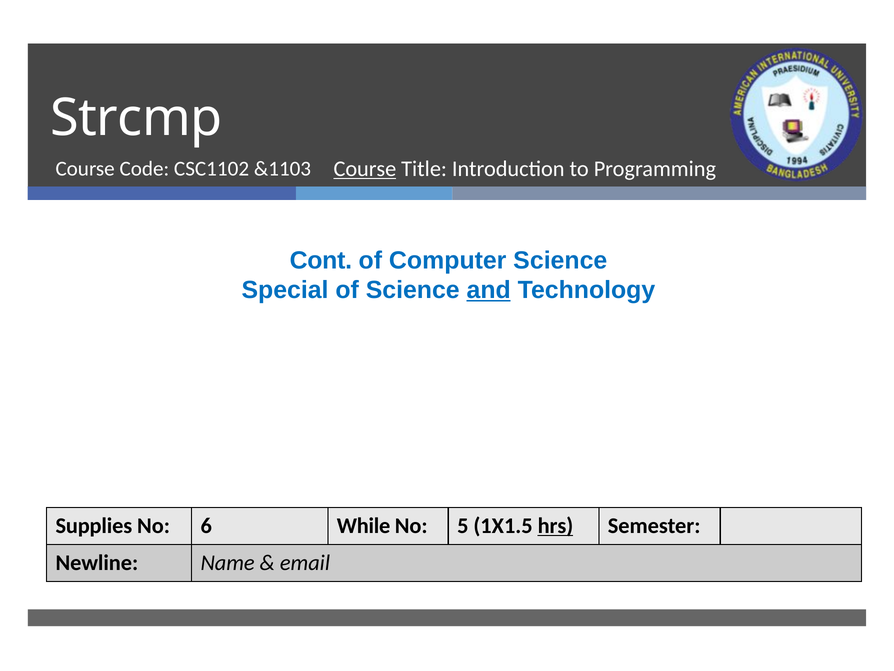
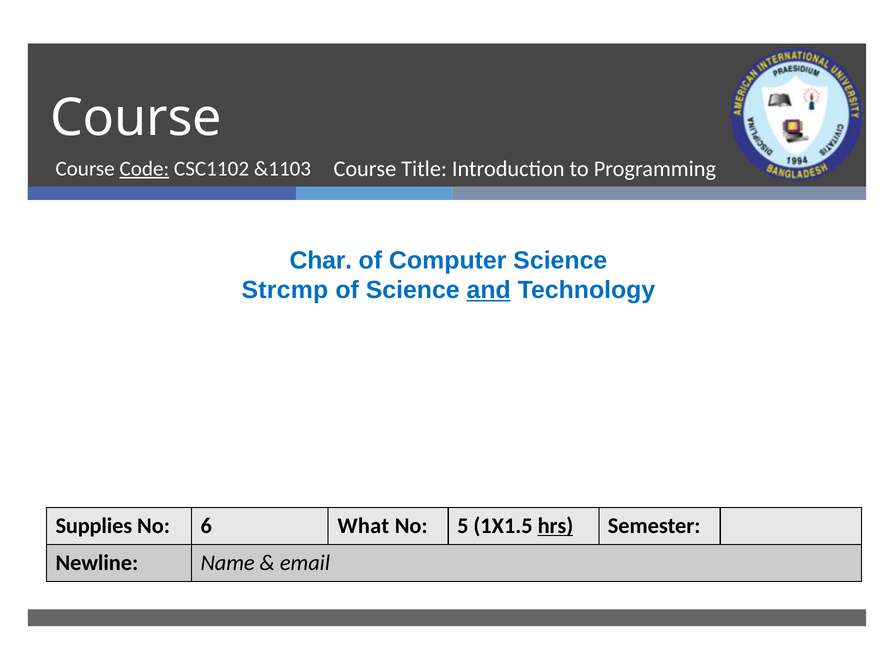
Strcmp: Strcmp -> Course (136, 118)
Course underline: present -> none (365, 169)
Code underline: none -> present (144, 168)
Cont: Cont -> Char (321, 260)
Special: Special -> Strcmp (285, 290)
While: While -> What (363, 525)
